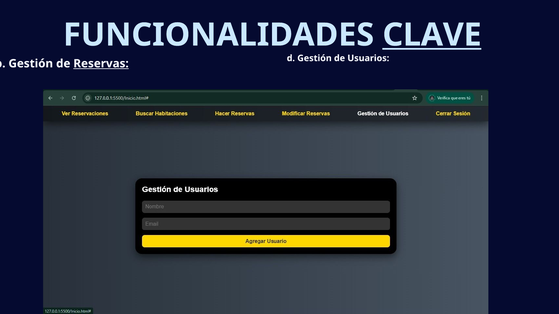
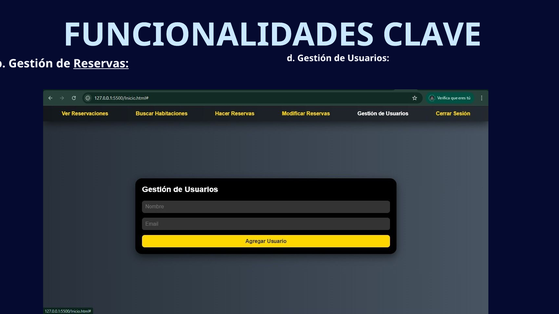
CLAVE underline: present -> none (432, 35)
